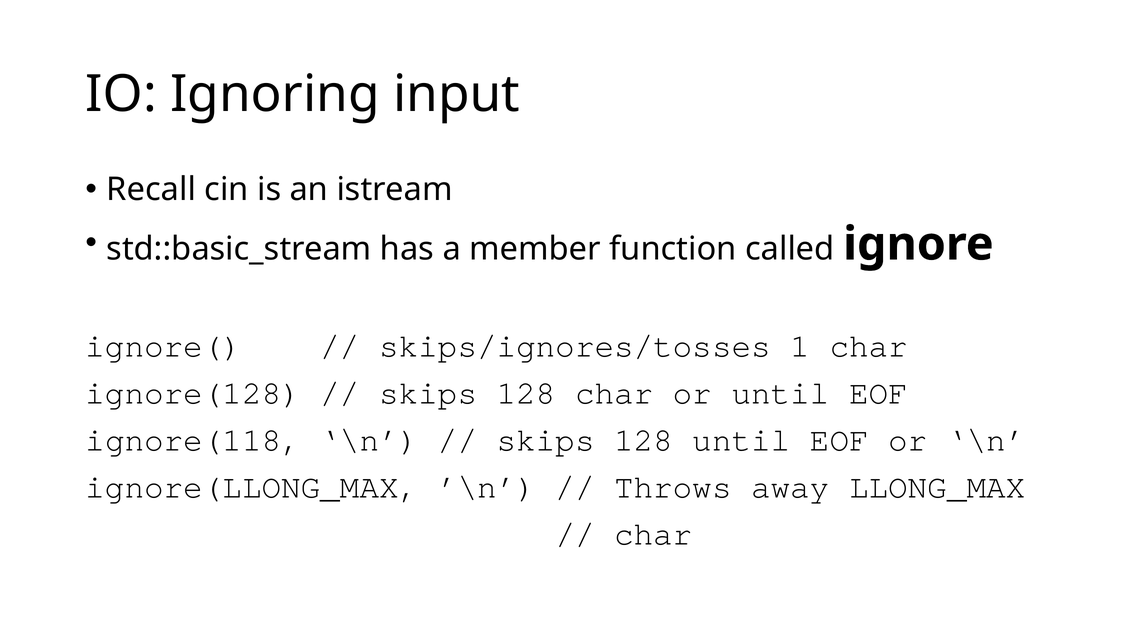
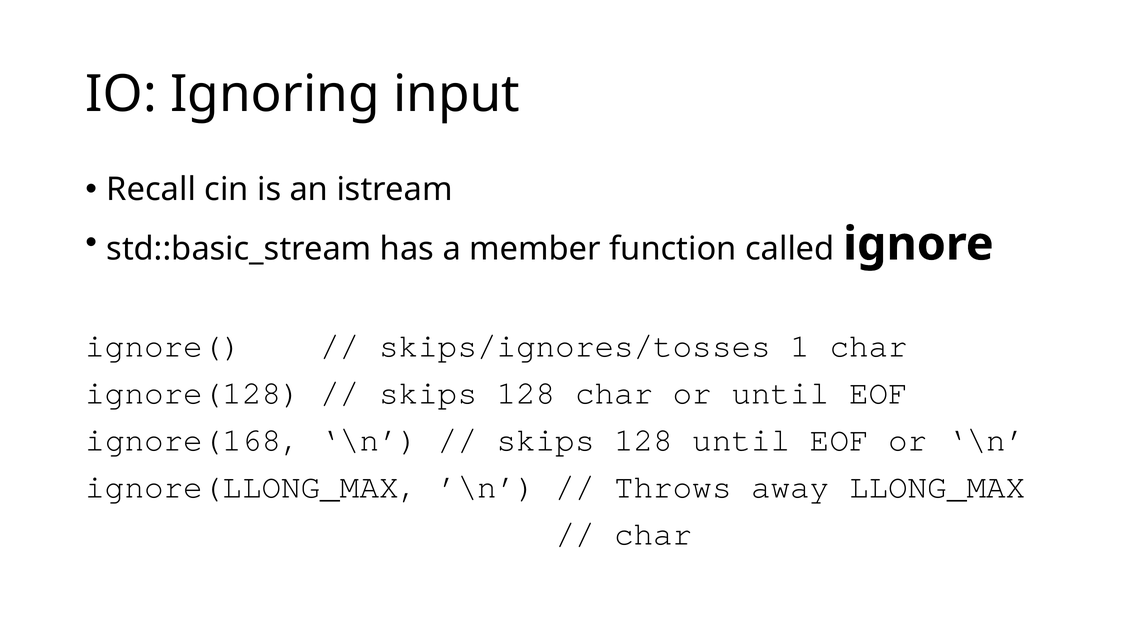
ignore(118: ignore(118 -> ignore(168 (193, 440)
